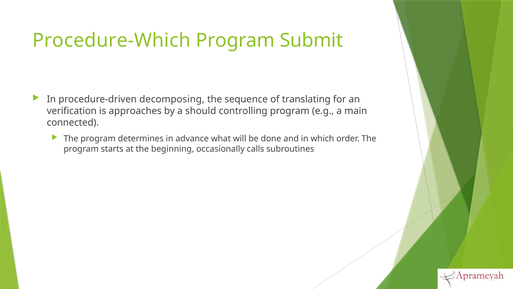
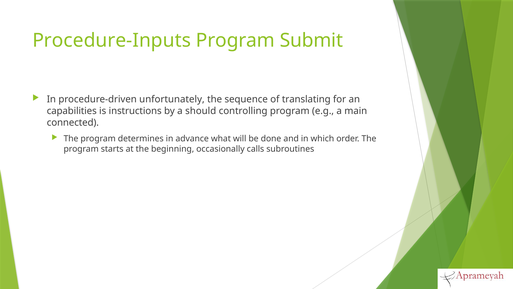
Procedure-Which: Procedure-Which -> Procedure-Inputs (112, 40)
decomposing: decomposing -> unfortunately (172, 99)
verification: verification -> capabilities (72, 111)
approaches: approaches -> instructions (135, 111)
